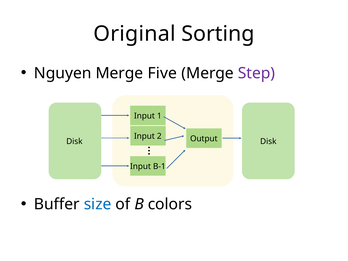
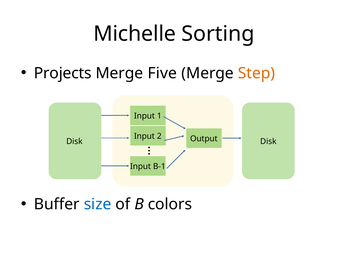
Original: Original -> Michelle (135, 34)
Nguyen: Nguyen -> Projects (63, 73)
Step colour: purple -> orange (256, 73)
